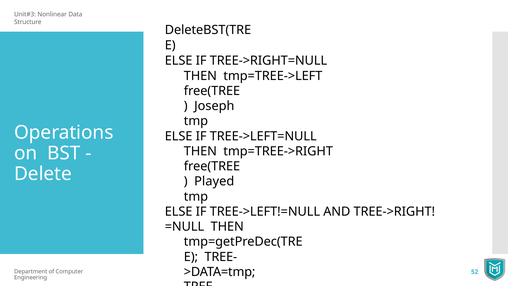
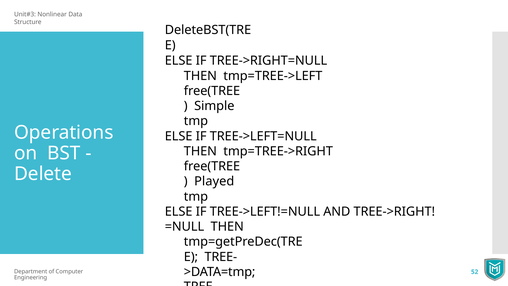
Joseph: Joseph -> Simple (214, 106)
